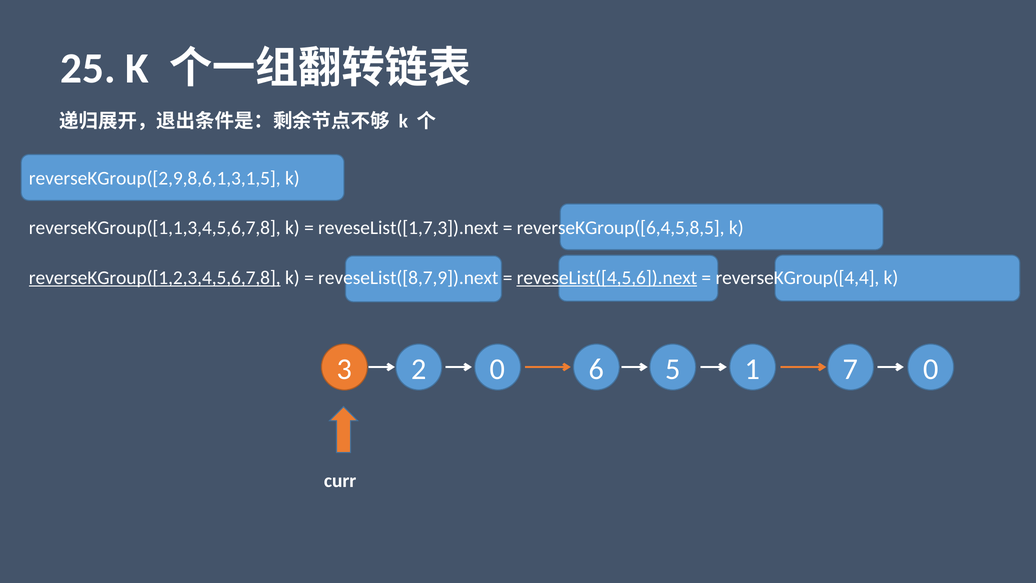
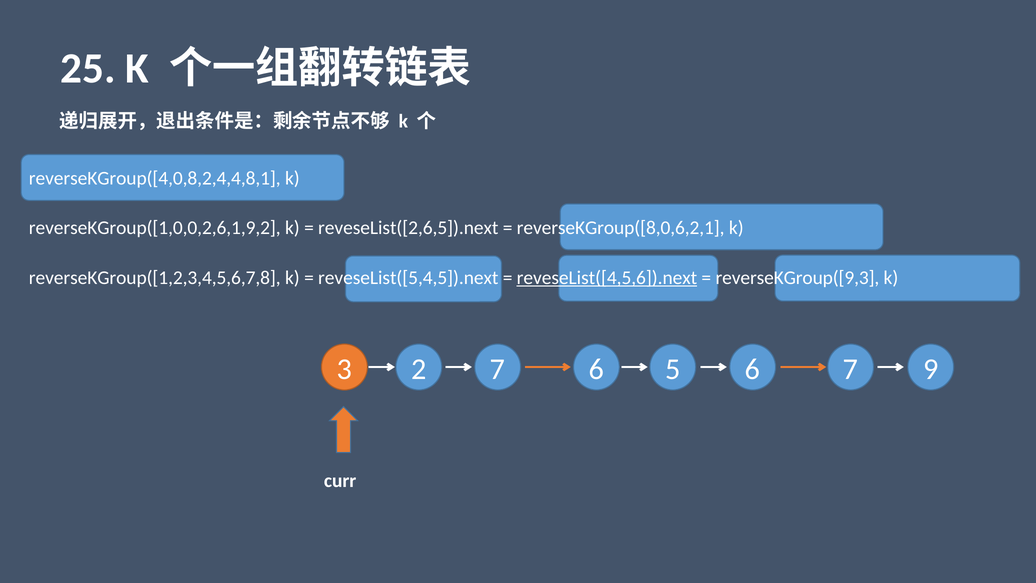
reverseKGroup([2,9,8,6,1,3,1,5: reverseKGroup([2,9,8,6,1,3,1,5 -> reverseKGroup([4,0,8,2,4,4,8,1 (155, 178)
reverseKGroup([1,1,3,4,5,6,7,8: reverseKGroup([1,1,3,4,5,6,7,8 -> reverseKGroup([1,0,0,2,6,1,9,2 (155, 228)
reveseList([1,7,3]).next: reveseList([1,7,3]).next -> reveseList([2,6,5]).next (408, 228)
reverseKGroup([6,4,5,8,5: reverseKGroup([6,4,5,8,5 -> reverseKGroup([8,0,6,2,1 (621, 228)
reverseKGroup([1,2,3,4,5,6,7,8 underline: present -> none (155, 278)
reveseList([8,7,9]).next: reveseList([8,7,9]).next -> reveseList([5,4,5]).next (408, 278)
reverseKGroup([4,4: reverseKGroup([4,4 -> reverseKGroup([9,3 (797, 278)
2 0: 0 -> 7 (498, 369)
5 1: 1 -> 6 (753, 369)
7 0: 0 -> 9 (931, 369)
